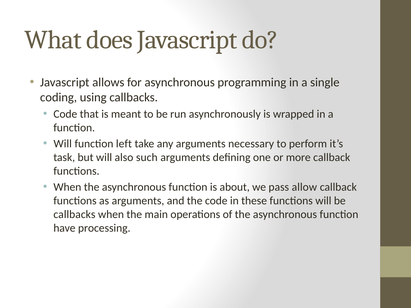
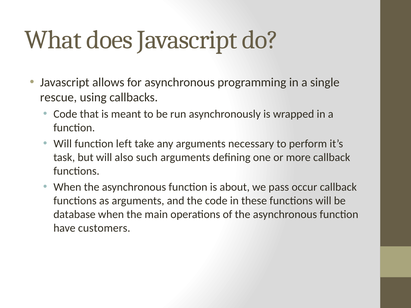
coding: coding -> rescue (59, 97)
allow: allow -> occur (304, 187)
callbacks: callbacks -> database (74, 215)
processing: processing -> customers (104, 228)
